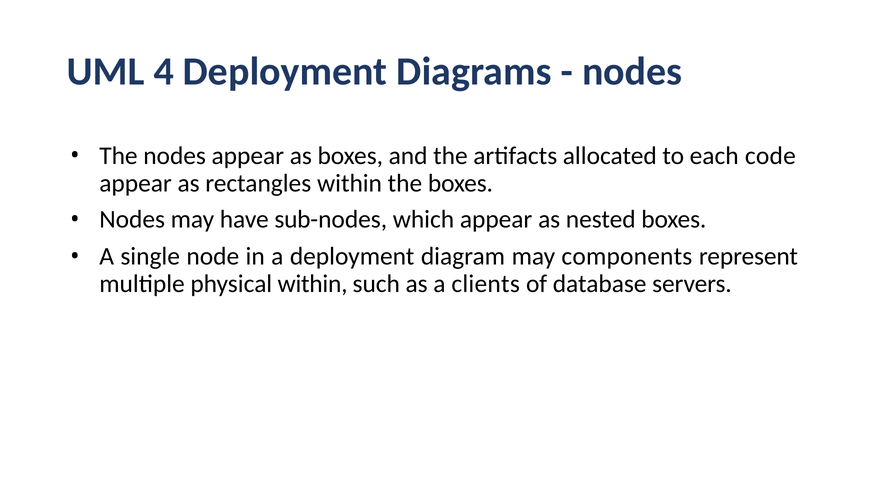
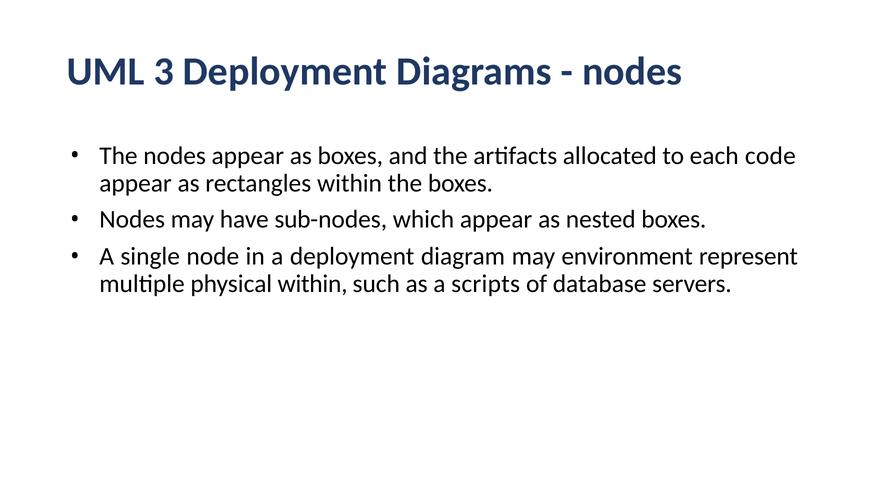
4: 4 -> 3 (164, 71)
components: components -> environment (627, 257)
clients: clients -> scripts (486, 284)
